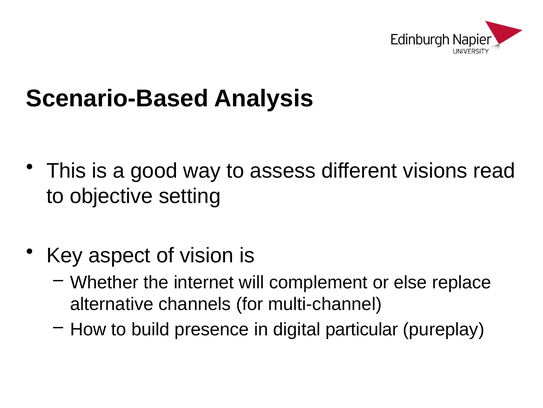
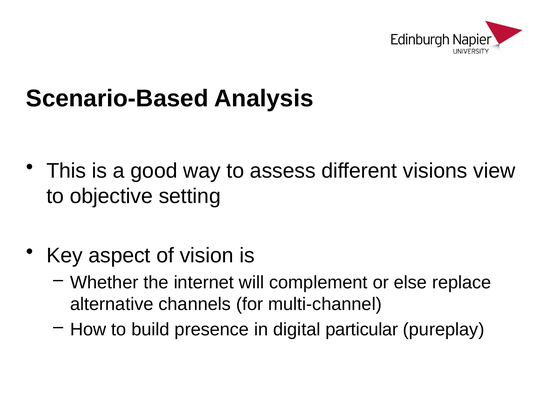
read: read -> view (494, 170)
